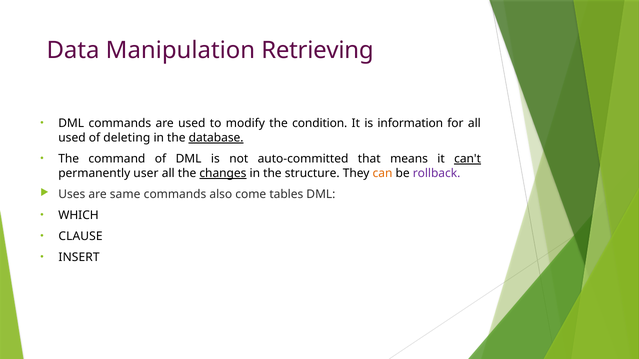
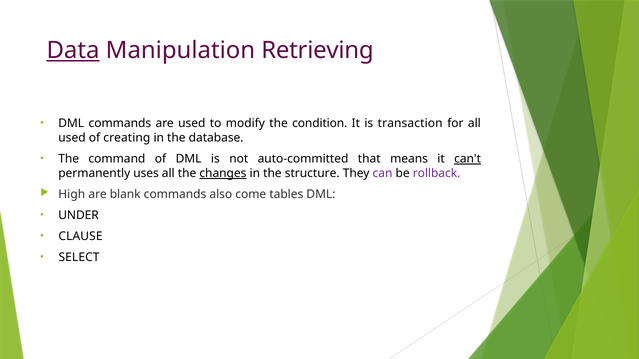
Data underline: none -> present (73, 50)
information: information -> transaction (410, 124)
deleting: deleting -> creating (127, 138)
database underline: present -> none (216, 138)
user: user -> uses (146, 173)
can colour: orange -> purple (383, 173)
Uses: Uses -> High (72, 194)
same: same -> blank (125, 194)
WHICH: WHICH -> UNDER (79, 216)
INSERT: INSERT -> SELECT (79, 258)
